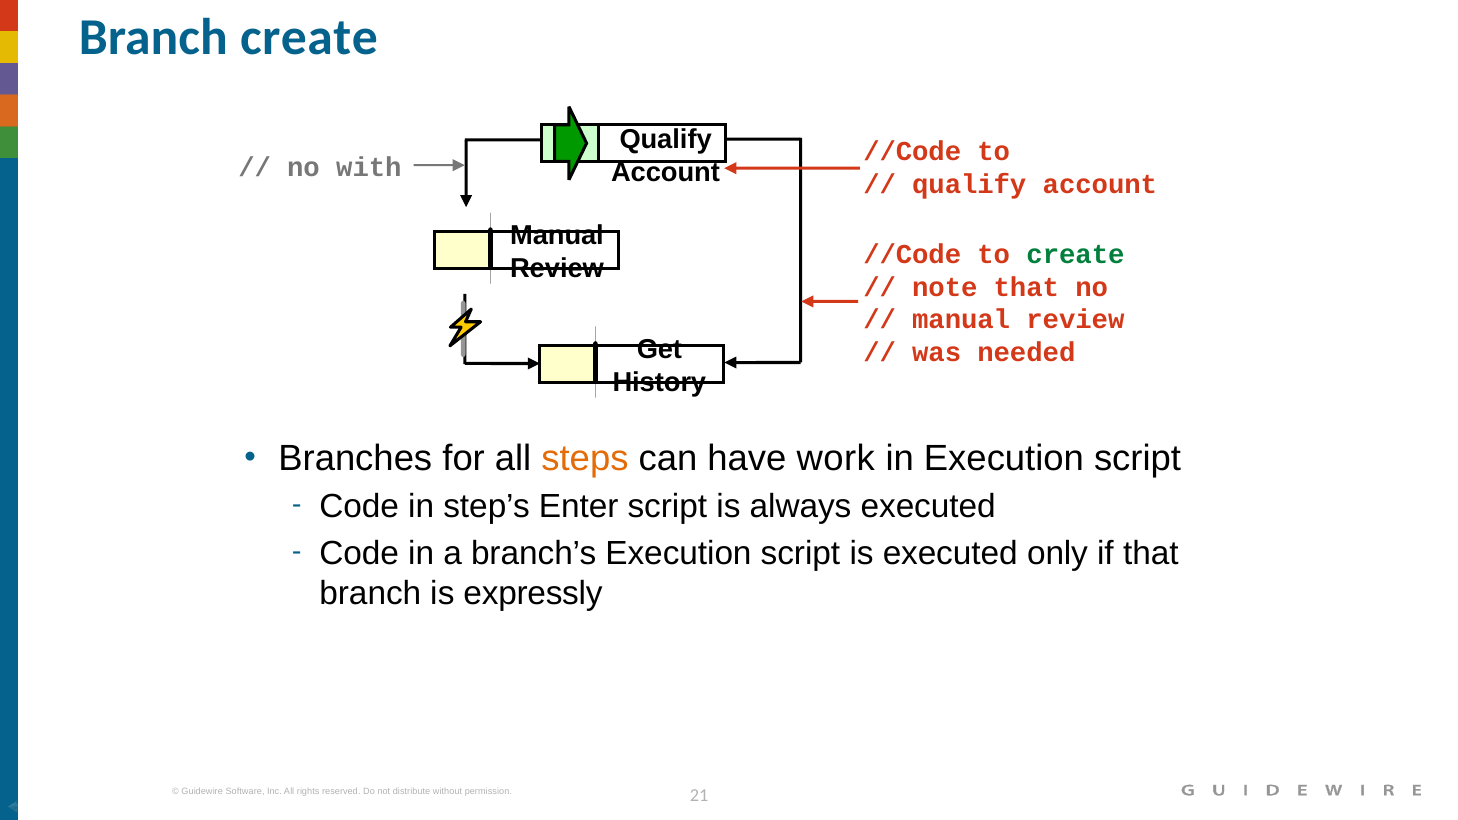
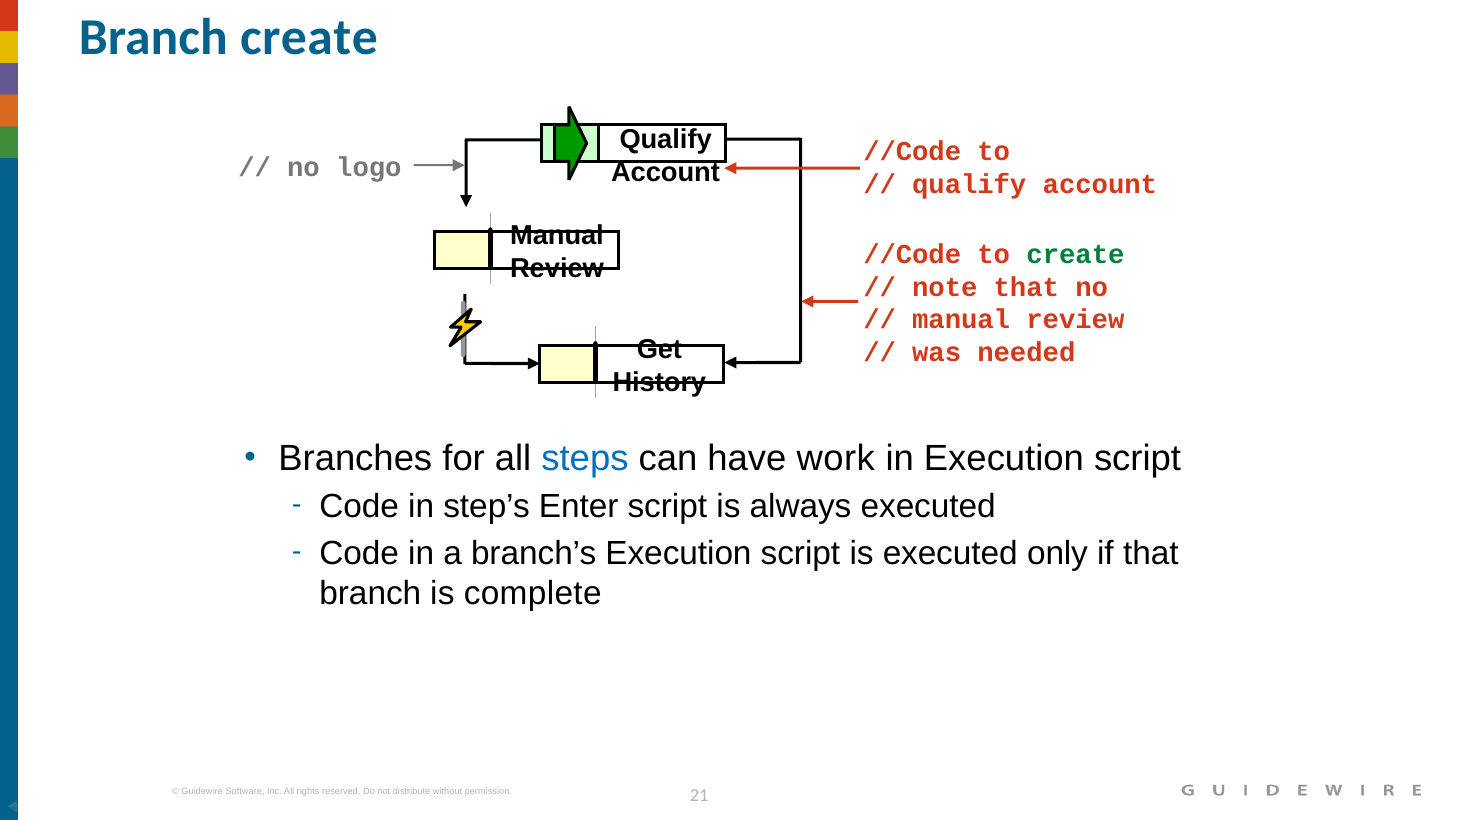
with: with -> logo (369, 168)
steps colour: orange -> blue (585, 458)
expressly: expressly -> complete (533, 594)
